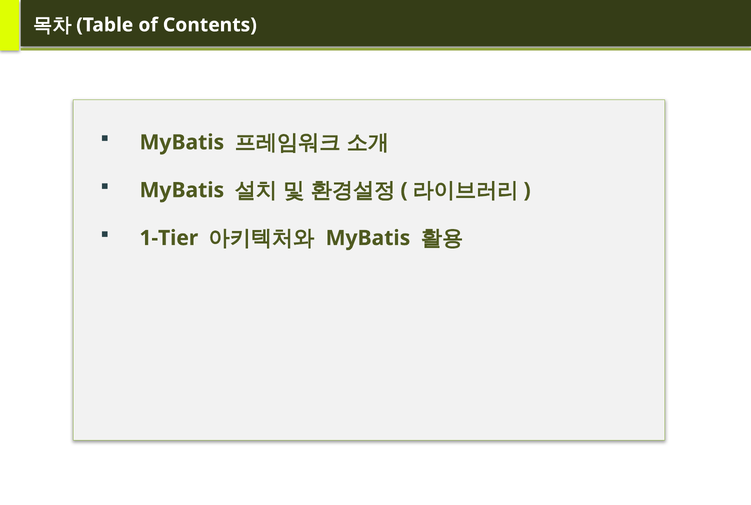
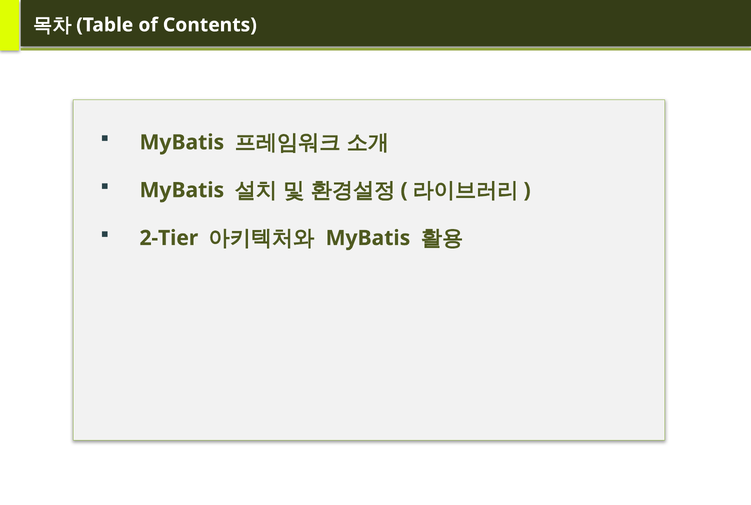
1-Tier: 1-Tier -> 2-Tier (169, 238)
